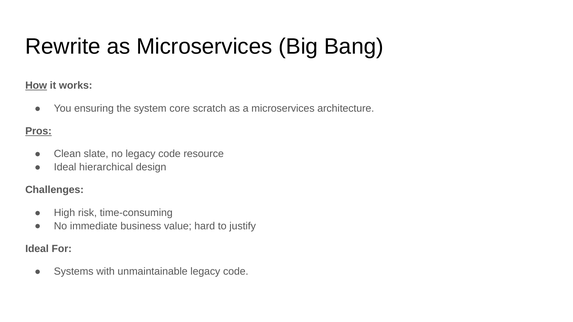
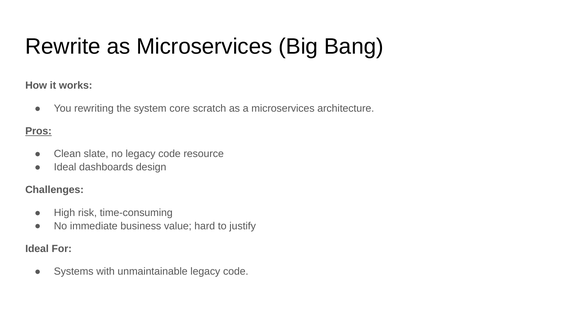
How underline: present -> none (36, 86)
ensuring: ensuring -> rewriting (94, 108)
hierarchical: hierarchical -> dashboards (106, 167)
